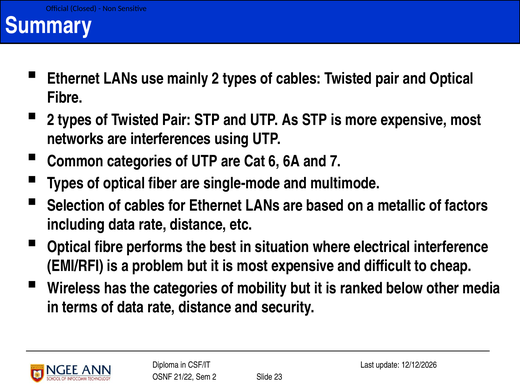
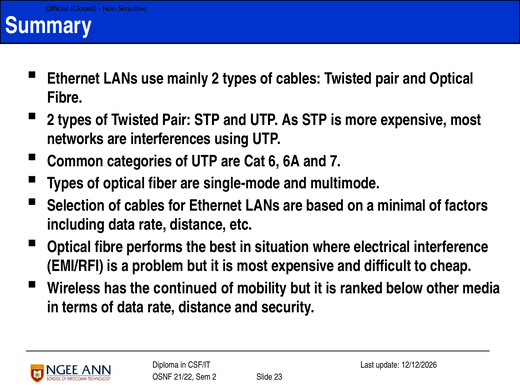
metallic: metallic -> minimal (402, 206)
the categories: categories -> continued (185, 288)
